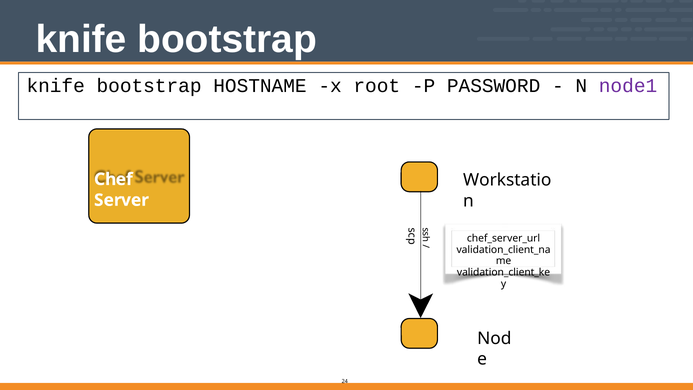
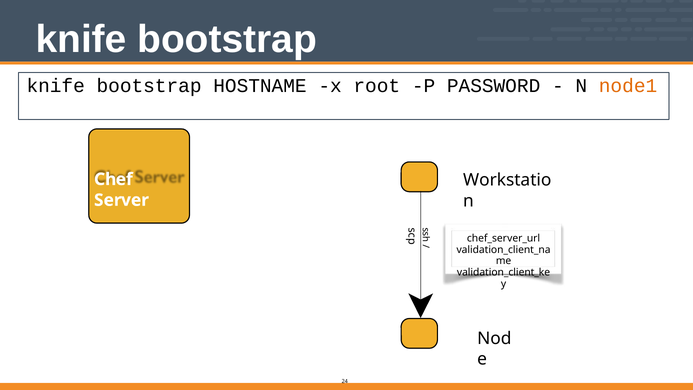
node1 colour: purple -> orange (628, 86)
